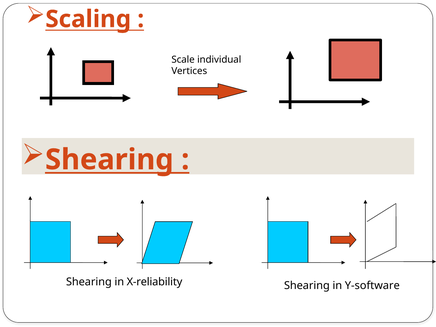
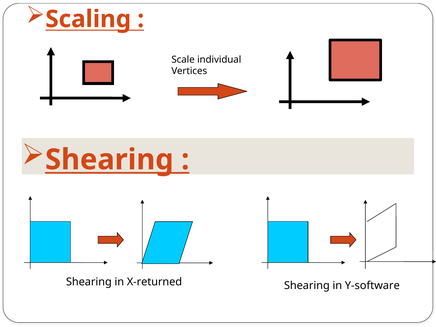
X-reliability: X-reliability -> X-returned (154, 282)
